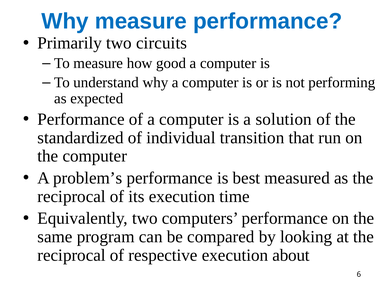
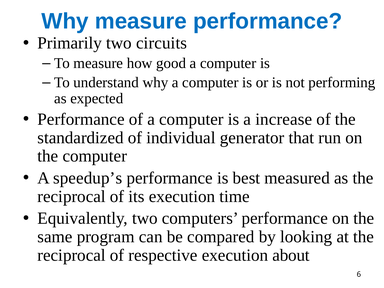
solution: solution -> increase (284, 119)
transition: transition -> generator (252, 138)
problem’s: problem’s -> speedup’s (88, 178)
